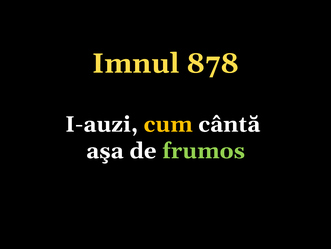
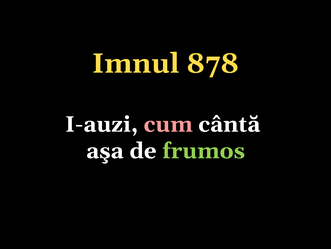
cum colour: yellow -> pink (168, 124)
